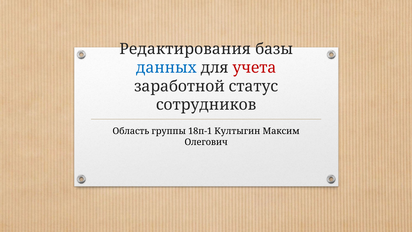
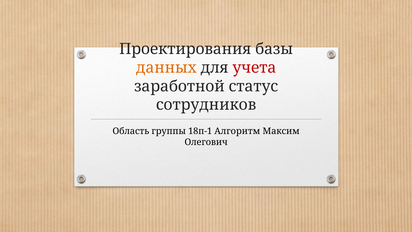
Редактирования: Редактирования -> Проектирования (185, 49)
данных colour: blue -> orange (166, 68)
Култыгин: Култыгин -> Алгоритм (237, 131)
